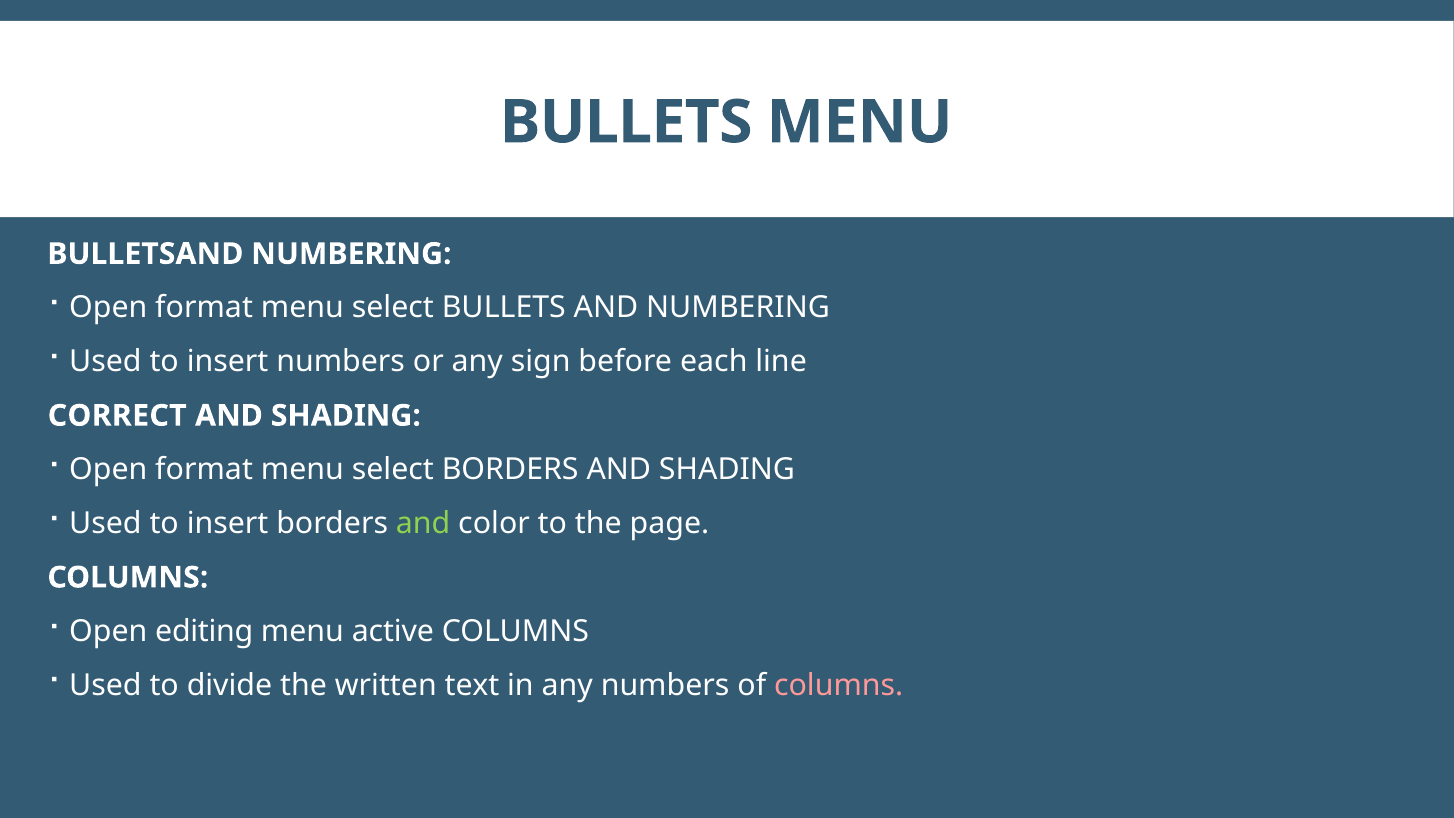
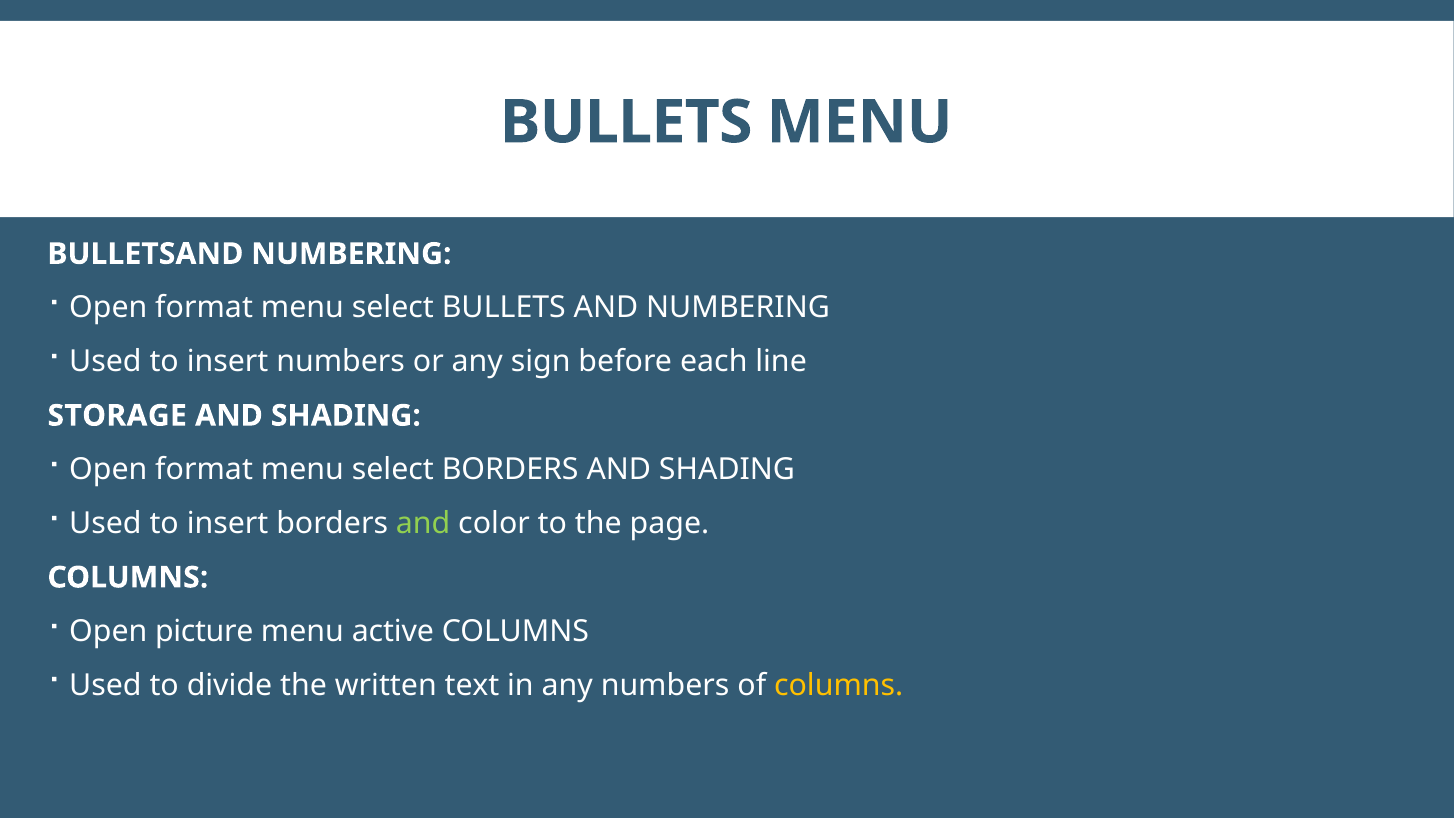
CORRECT: CORRECT -> STORAGE (117, 416)
editing: editing -> picture (204, 631)
columns colour: pink -> yellow (839, 685)
